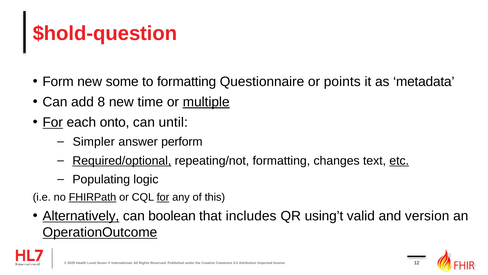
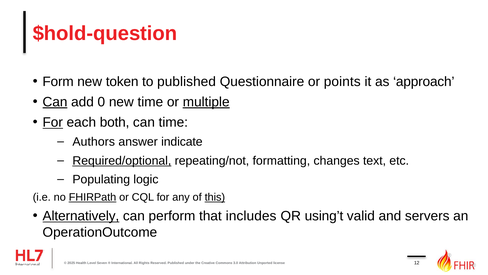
some: some -> token (122, 82)
to formatting: formatting -> published (187, 82)
metadata: metadata -> approach (424, 82)
Can underline: none -> present (55, 102)
8: 8 -> 0 (101, 102)
onto: onto -> both (115, 122)
can until: until -> time (173, 122)
Simpler: Simpler -> Authors (94, 142)
perform: perform -> indicate (182, 142)
etc underline: present -> none (399, 160)
for underline: present -> none (163, 197)
this underline: none -> present (215, 197)
boolean: boolean -> perform (172, 216)
version: version -> servers (427, 216)
OperationOutcome underline: present -> none (100, 232)
